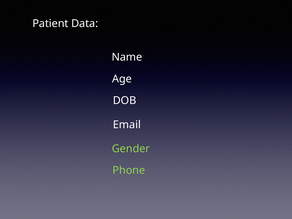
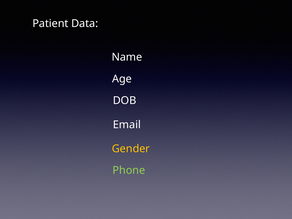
Gender colour: light green -> yellow (131, 149)
